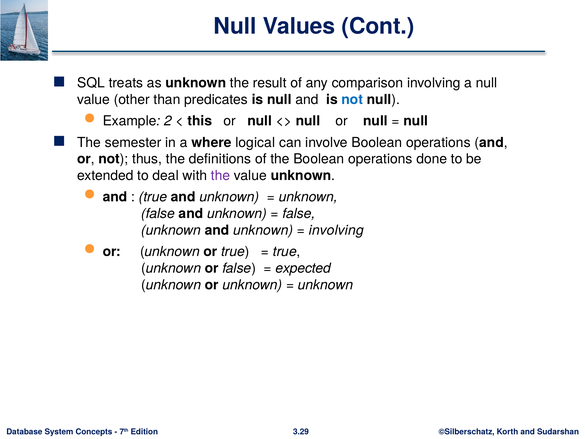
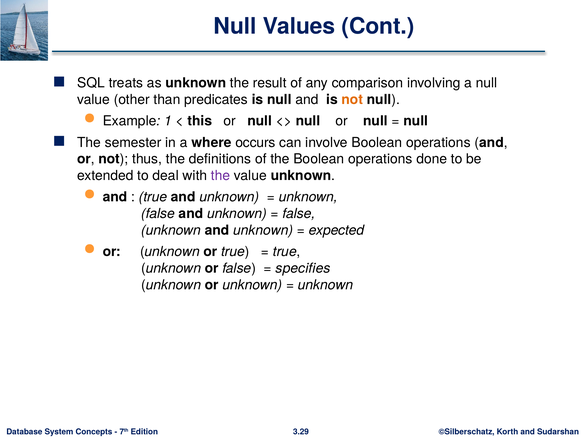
not colour: blue -> orange (352, 100)
2: 2 -> 1 (168, 121)
logical: logical -> occurs (255, 142)
involving: involving -> expected (336, 230)
expected: expected -> specifies (303, 268)
